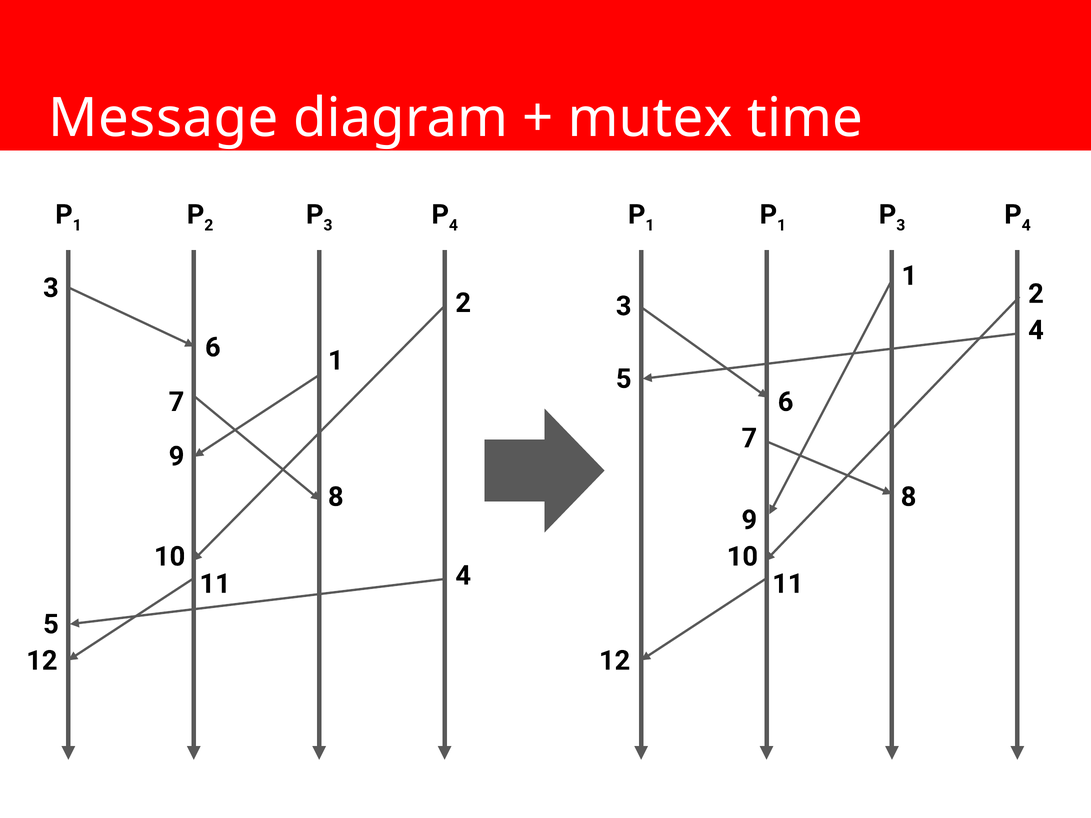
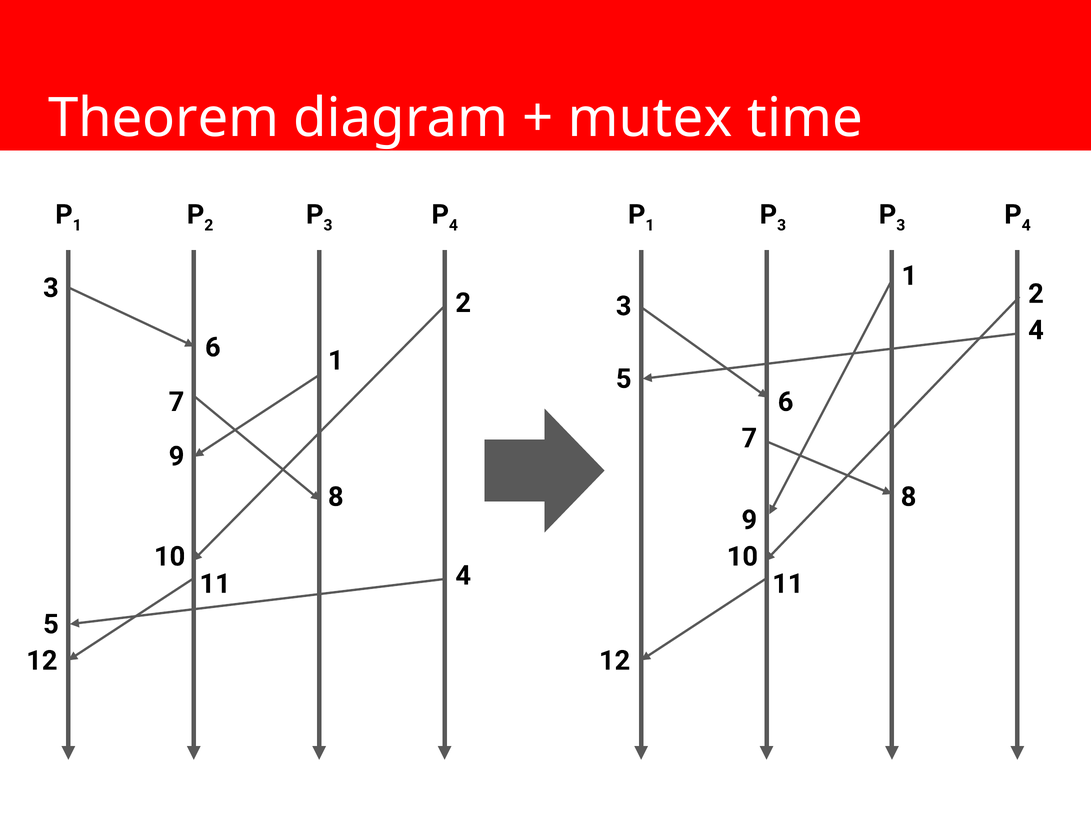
Message: Message -> Theorem (164, 118)
1: 1 -> 3 (782, 225)
